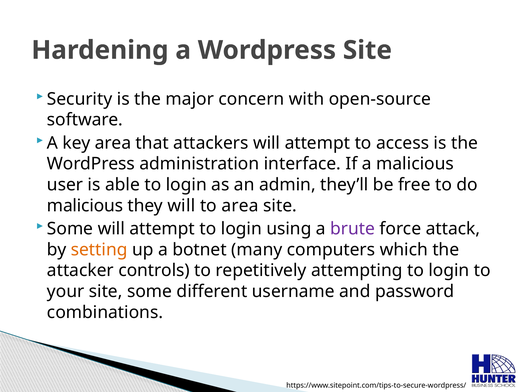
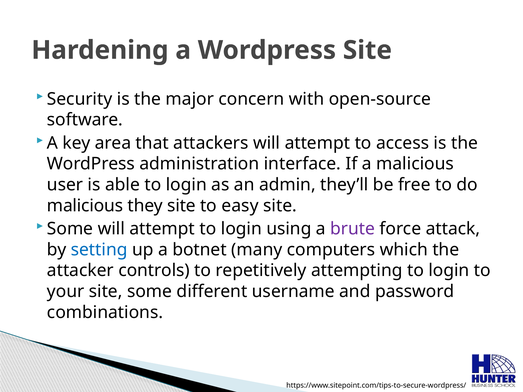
they will: will -> site (181, 206)
to area: area -> easy (240, 206)
setting colour: orange -> blue (99, 250)
